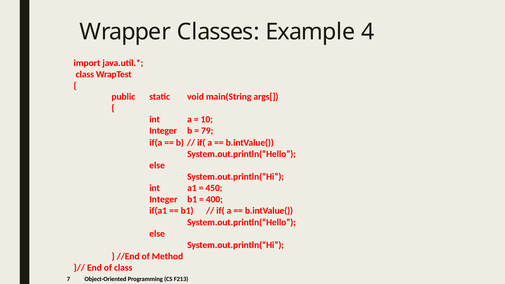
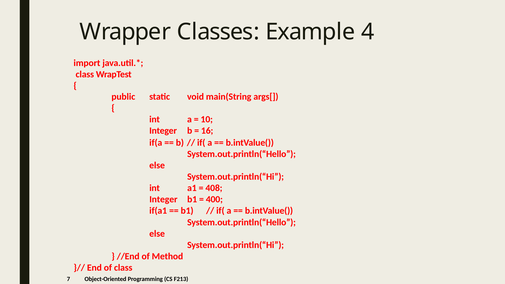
79: 79 -> 16 (207, 131)
450: 450 -> 408 (214, 188)
